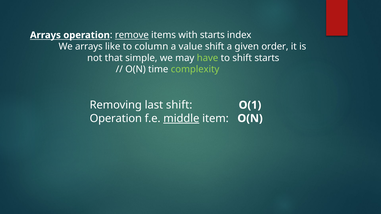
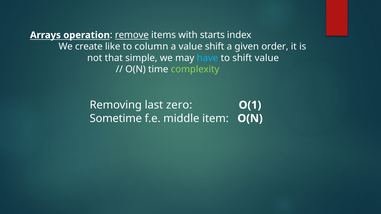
We arrays: arrays -> create (89, 47)
have colour: light green -> light blue (208, 58)
shift starts: starts -> value (267, 58)
last shift: shift -> zero (179, 105)
Operation: Operation -> Sometime (116, 119)
middle underline: present -> none (181, 119)
